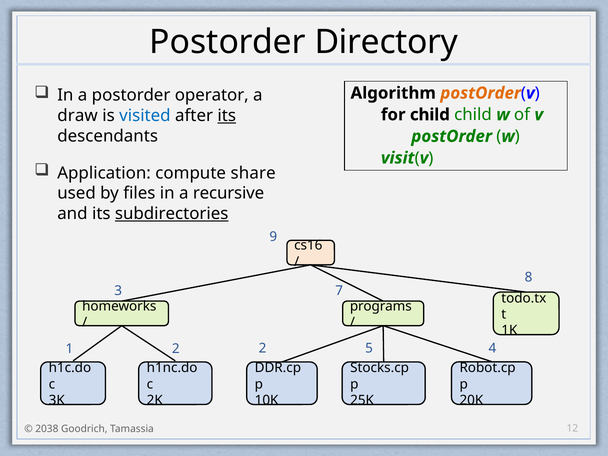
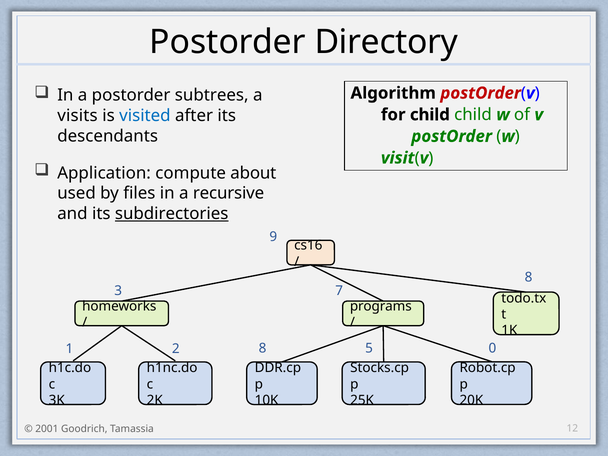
operator: operator -> subtrees (212, 95)
postOrder colour: orange -> red (481, 93)
draw: draw -> visits (77, 116)
its underline: present -> none (227, 116)
share: share -> about (253, 173)
2 2: 2 -> 8 (263, 348)
4: 4 -> 0 (492, 348)
2038: 2038 -> 2001 (47, 429)
